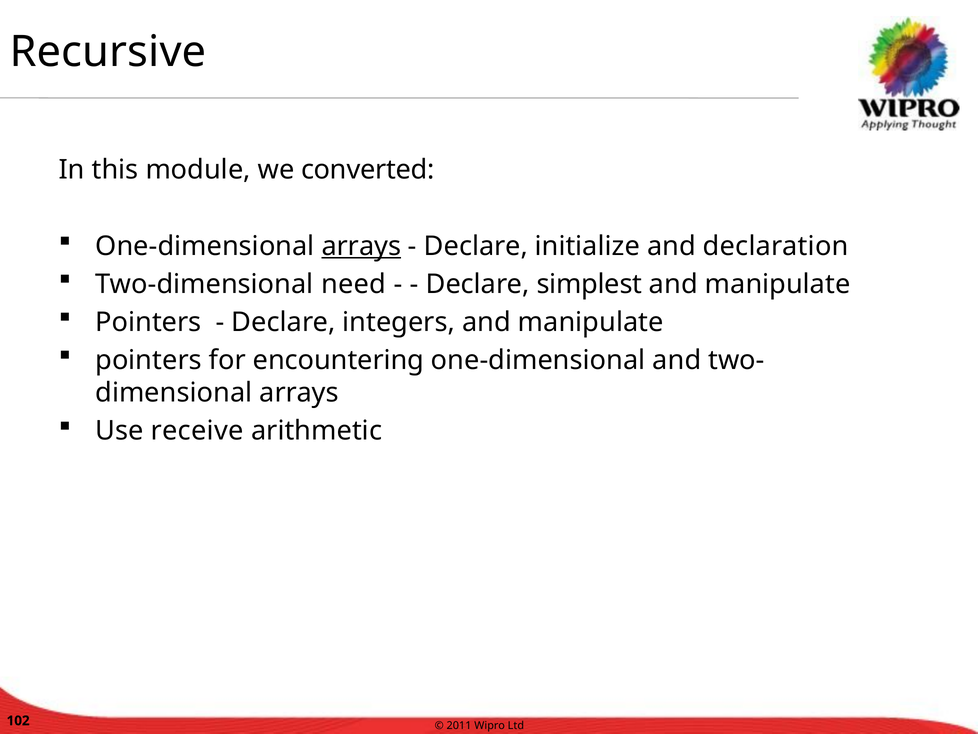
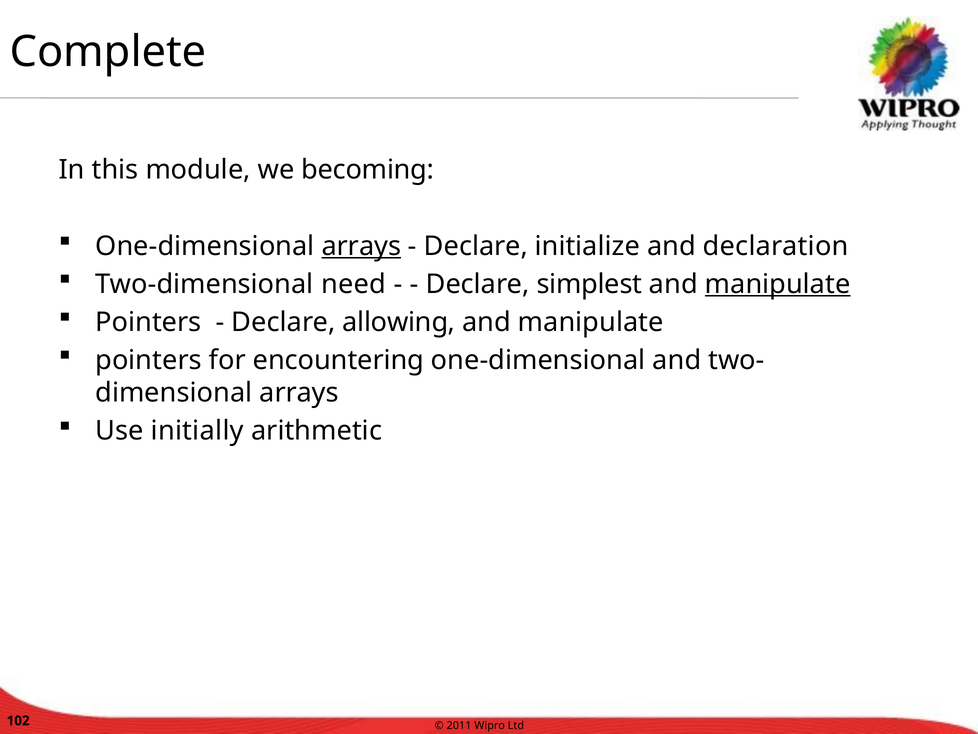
Recursive: Recursive -> Complete (108, 52)
converted: converted -> becoming (368, 170)
manipulate underline: none -> present (778, 284)
integers: integers -> allowing (399, 322)
receive: receive -> initially (197, 431)
